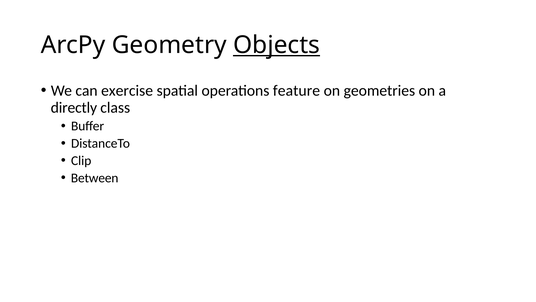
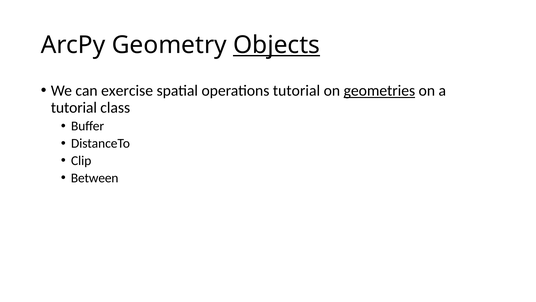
operations feature: feature -> tutorial (297, 91)
geometries underline: none -> present (379, 91)
directly: directly -> tutorial (74, 108)
